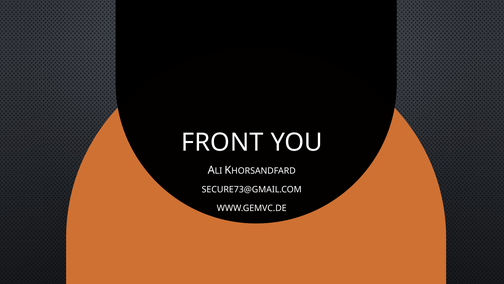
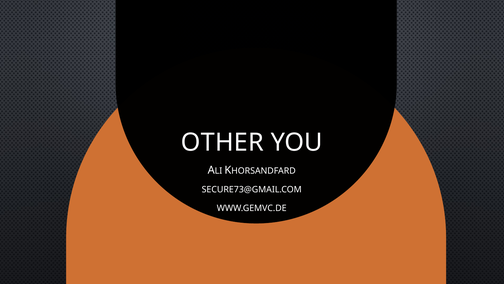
FRONT: FRONT -> OTHER (222, 142)
